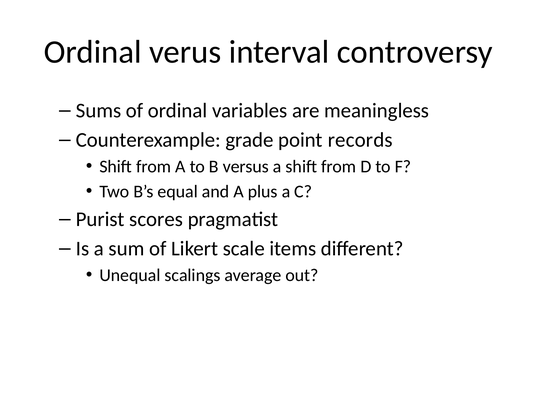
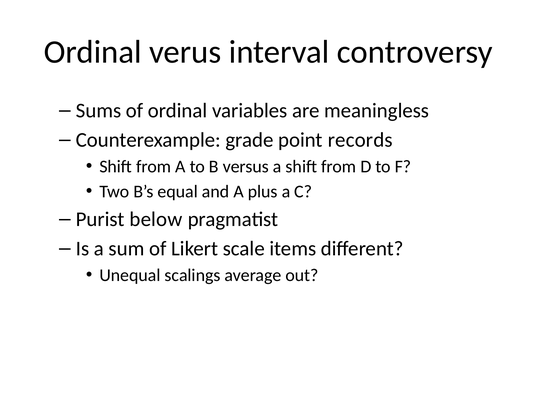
scores: scores -> below (156, 219)
